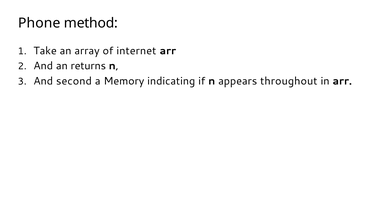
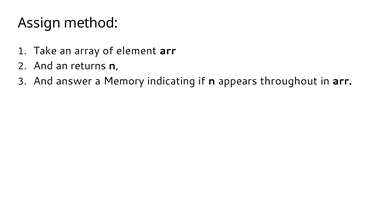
Phone: Phone -> Assign (39, 23)
internet: internet -> element (136, 51)
second: second -> answer (74, 81)
